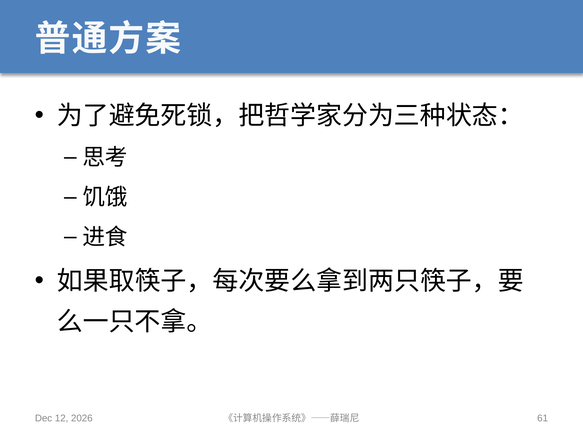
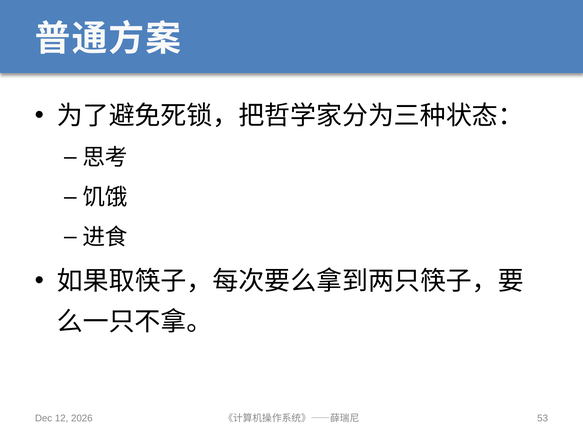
61: 61 -> 53 (543, 418)
